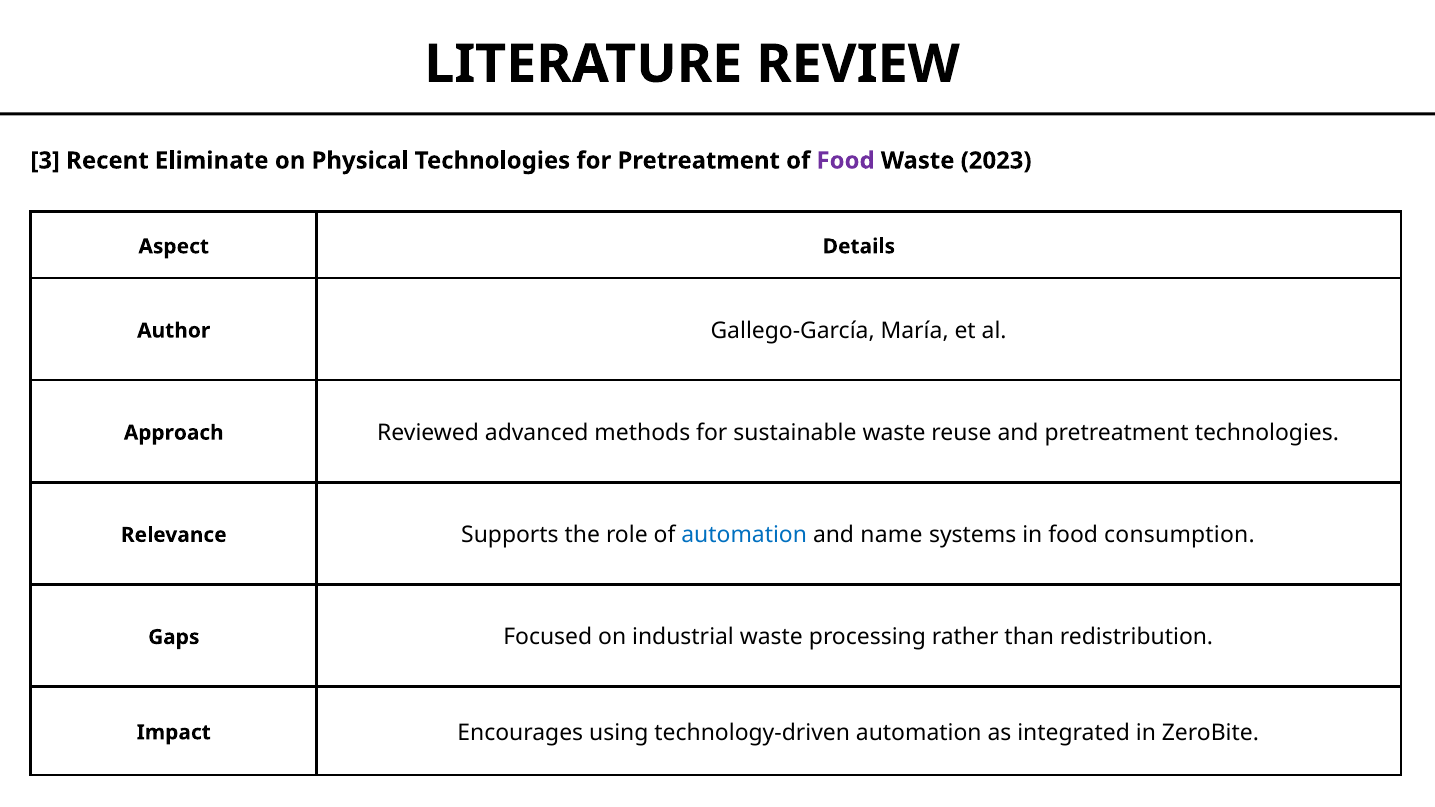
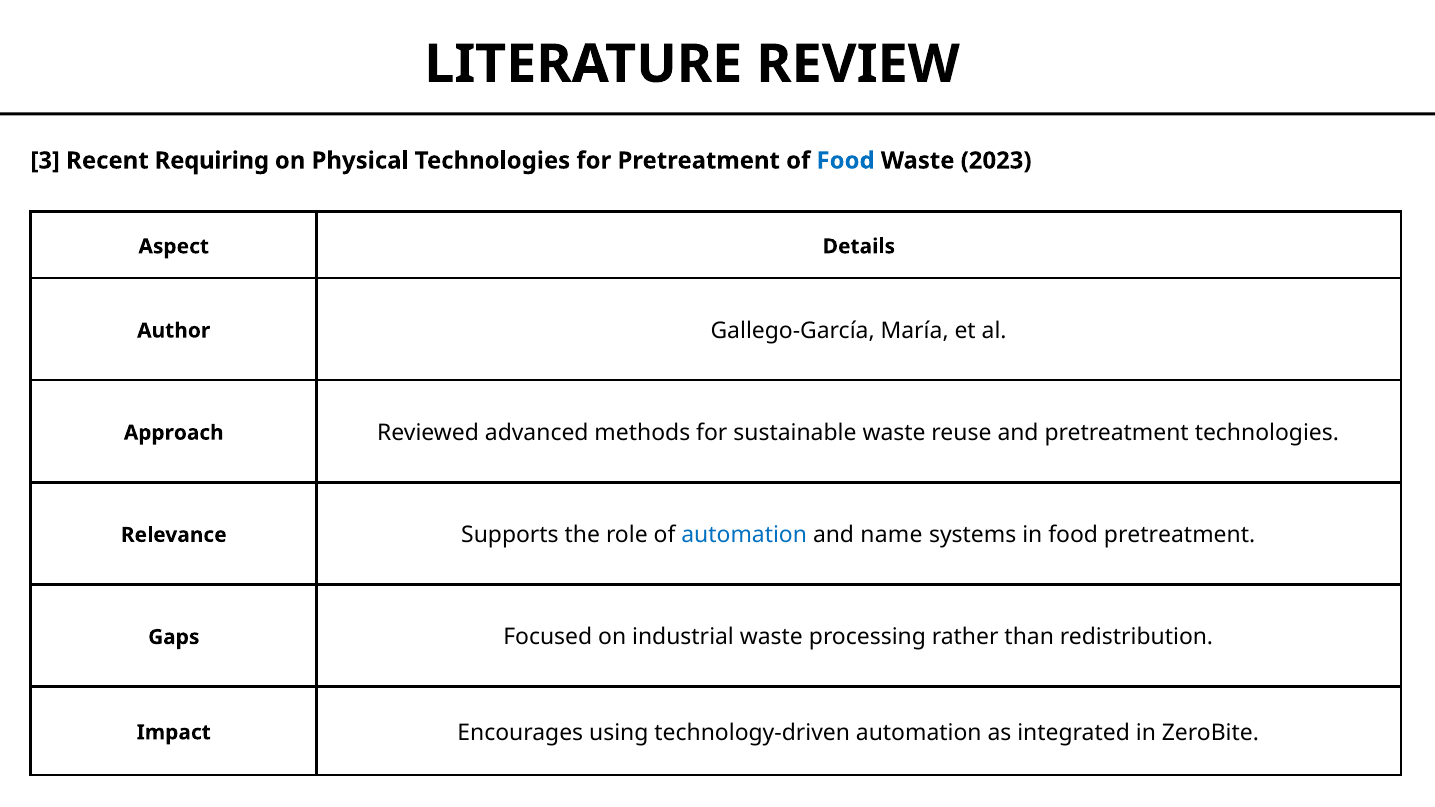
Eliminate: Eliminate -> Requiring (212, 161)
Food colour: purple -> blue (846, 161)
food consumption: consumption -> pretreatment (1180, 535)
